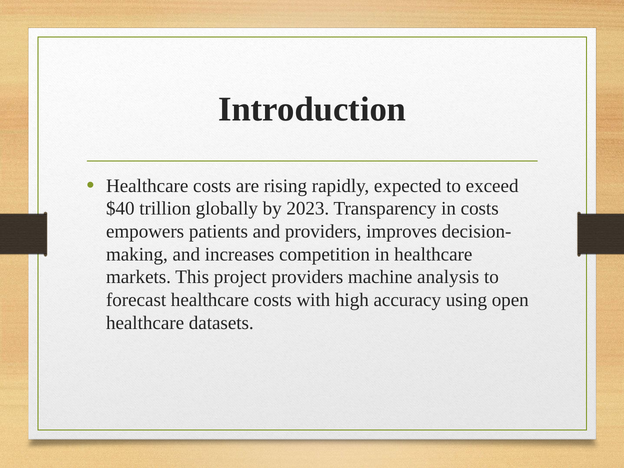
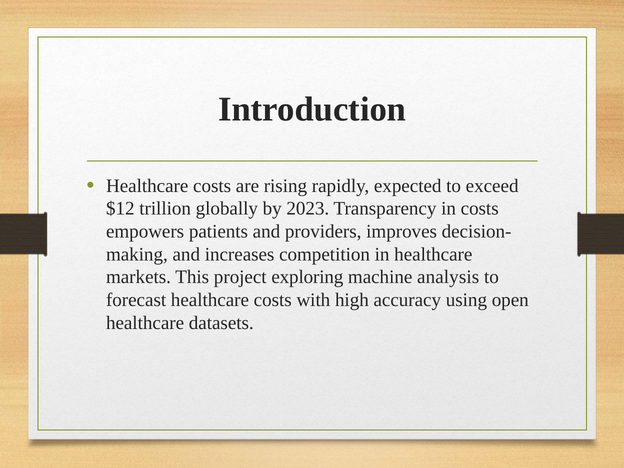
$40: $40 -> $12 (120, 209)
project providers: providers -> exploring (307, 277)
